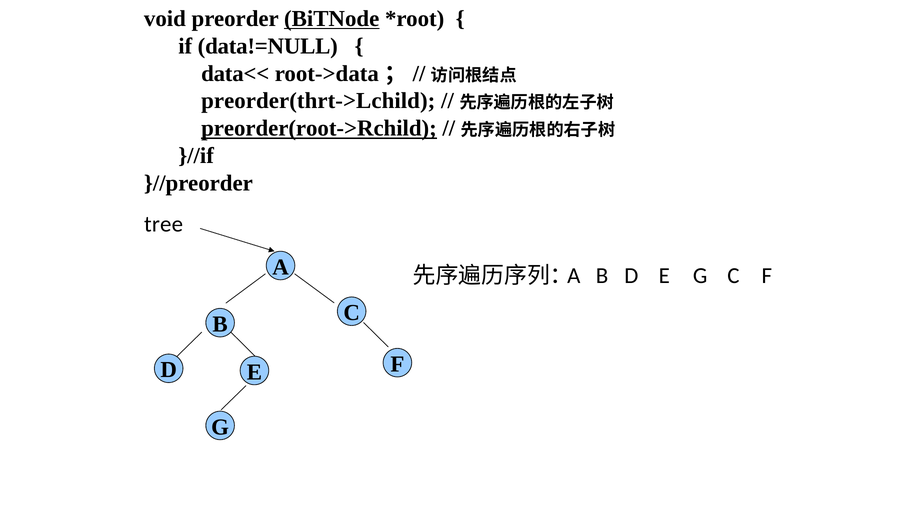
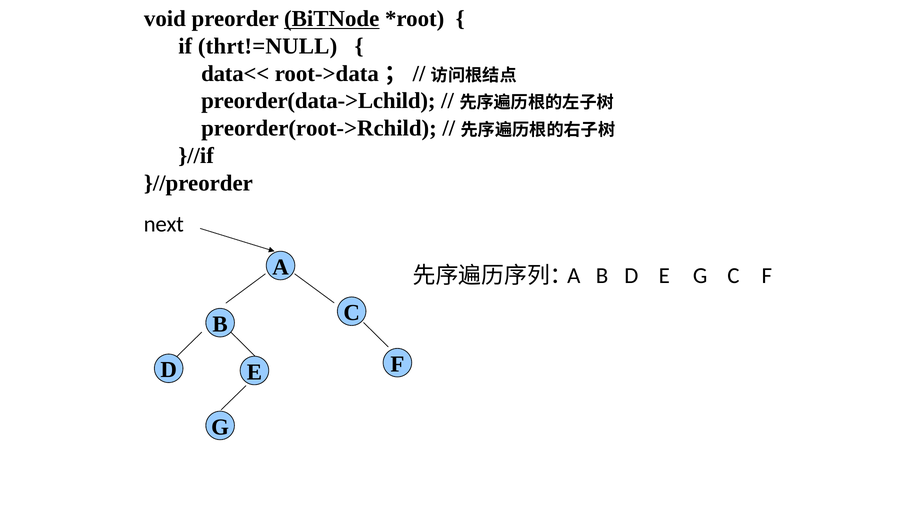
data!=NULL: data!=NULL -> thrt!=NULL (268, 46)
preorder(thrt->Lchild: preorder(thrt->Lchild -> preorder(data->Lchild (318, 101)
preorder(root->Rchild underline: present -> none (319, 128)
tree: tree -> next (164, 225)
